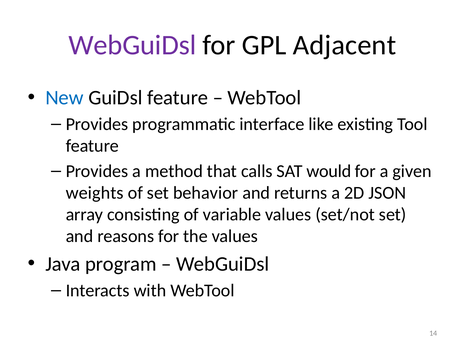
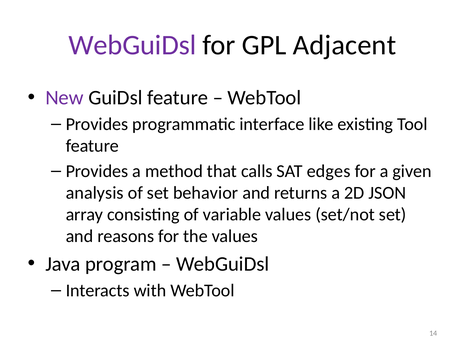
New colour: blue -> purple (64, 98)
would: would -> edges (329, 171)
weights: weights -> analysis (95, 193)
